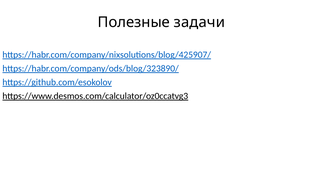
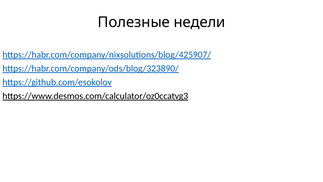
задачи: задачи -> недели (200, 22)
